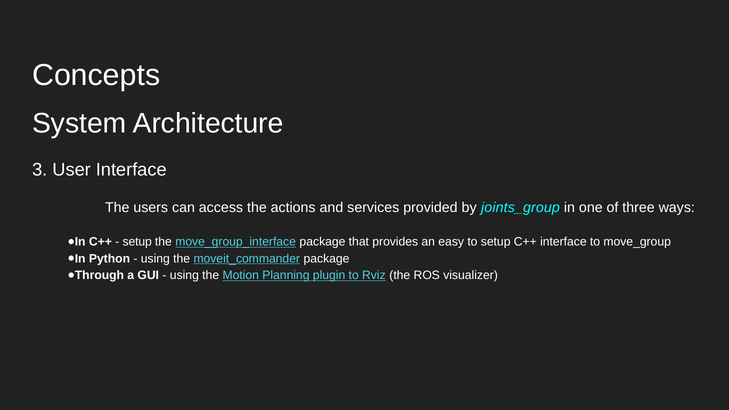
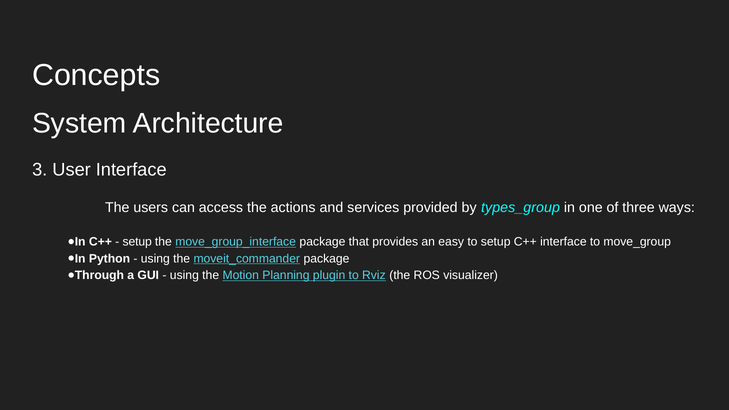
joints_group: joints_group -> types_group (520, 208)
